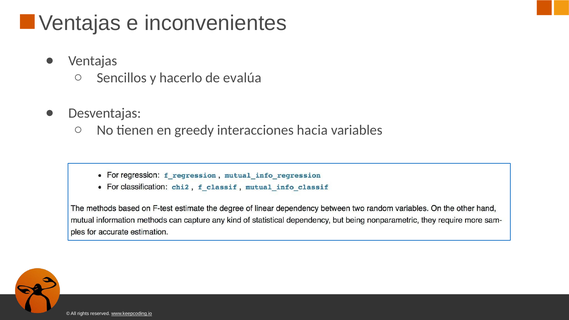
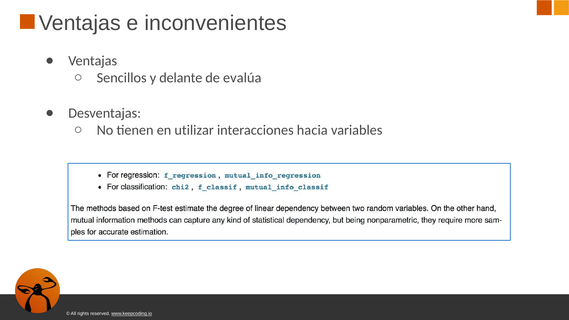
hacerlo: hacerlo -> delante (181, 78)
greedy: greedy -> utilizar (194, 130)
